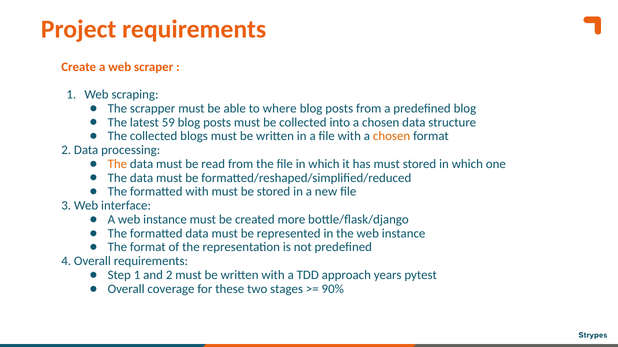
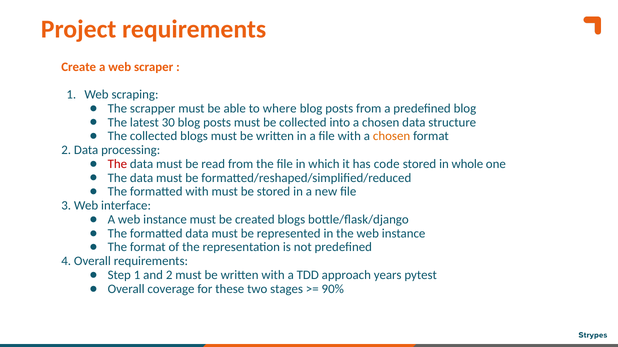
59: 59 -> 30 (168, 123)
The colour: orange -> red (117, 164)
has must: must -> code (387, 164)
stored in which: which -> whole (467, 164)
created more: more -> blogs (291, 220)
